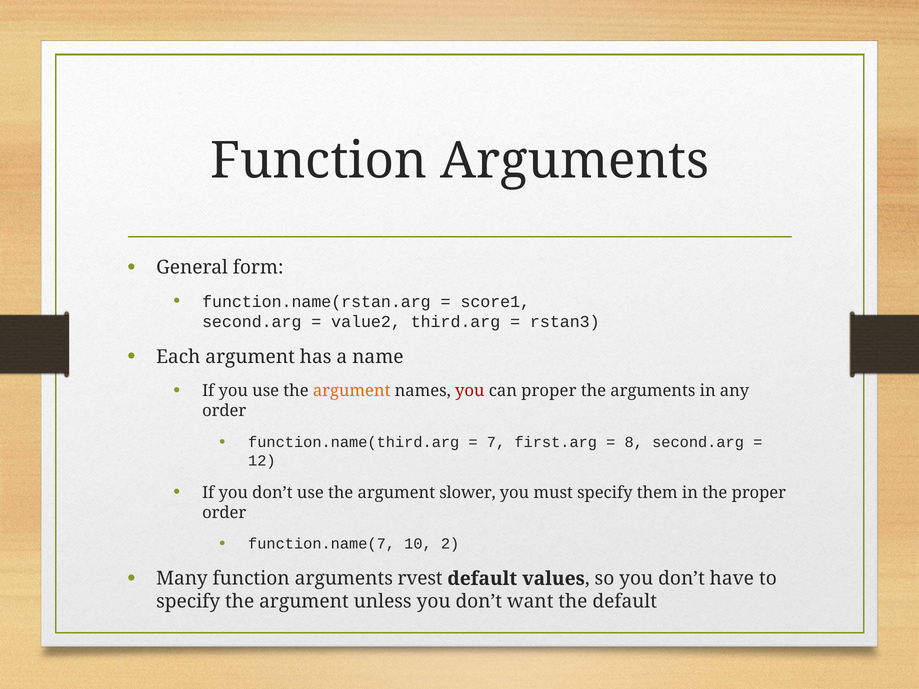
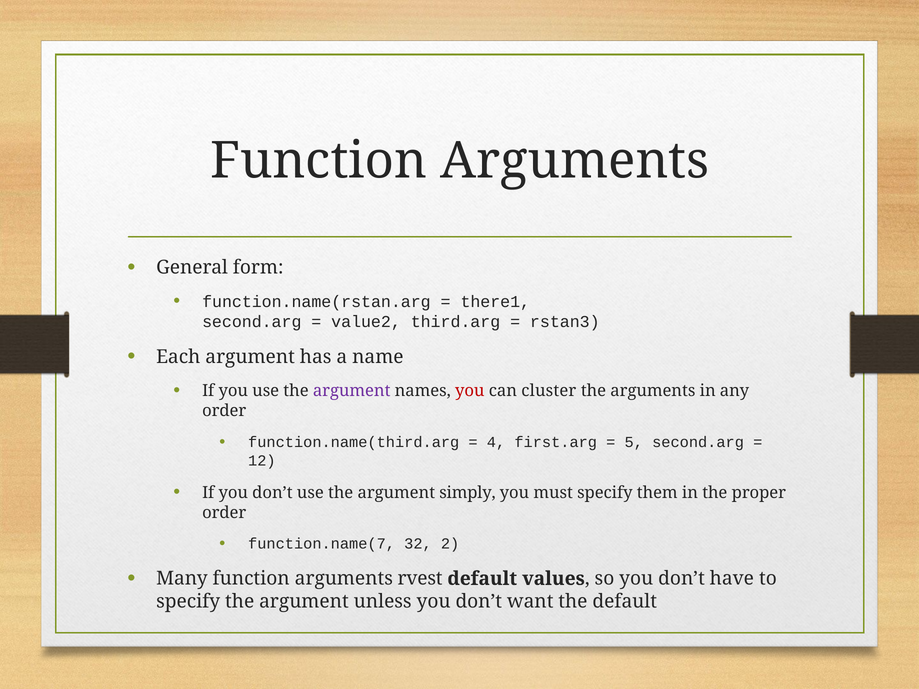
score1: score1 -> there1 (495, 302)
argument colour: orange -> purple (352, 391)
can proper: proper -> cluster (549, 391)
7: 7 -> 4 (496, 442)
8: 8 -> 5 (634, 442)
slower: slower -> simply (467, 493)
10: 10 -> 32 (418, 544)
